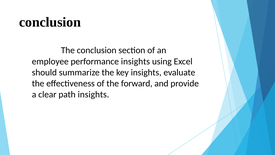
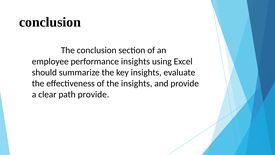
the forward: forward -> insights (137, 83)
path insights: insights -> provide (93, 94)
